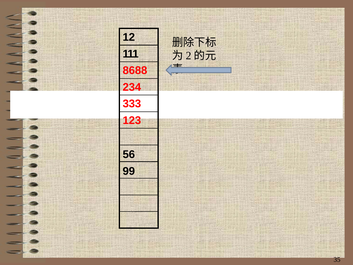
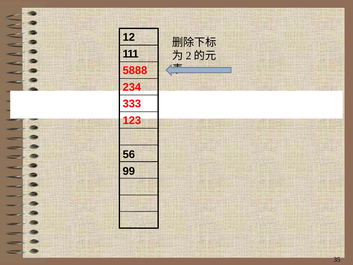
8688: 8688 -> 5888 (135, 70)
